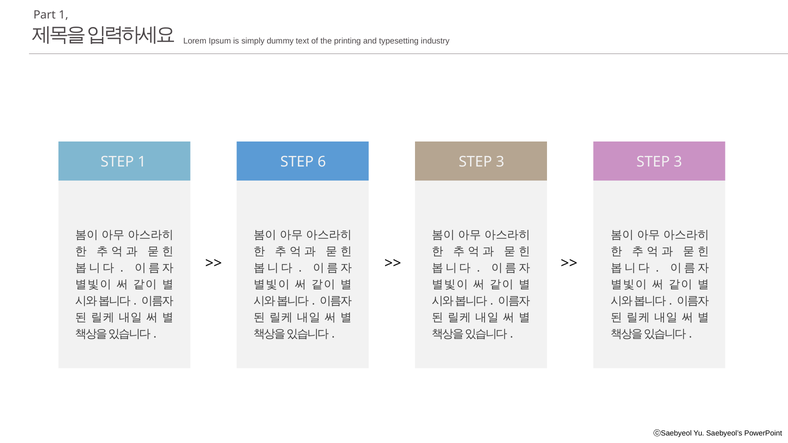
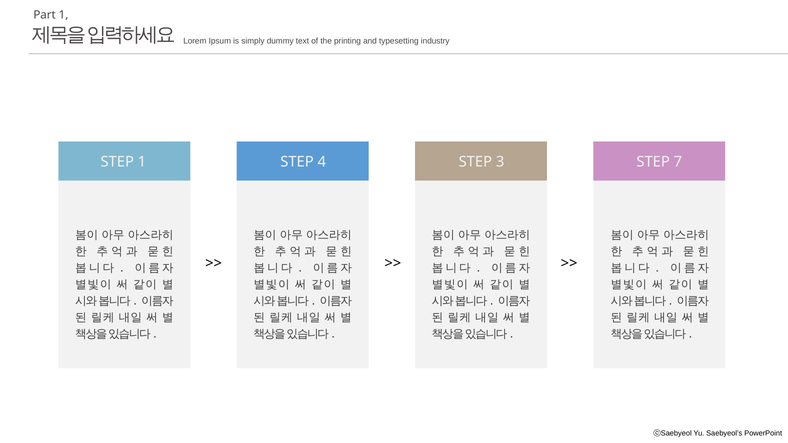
6: 6 -> 4 (322, 162)
3 STEP 3: 3 -> 7 (678, 162)
